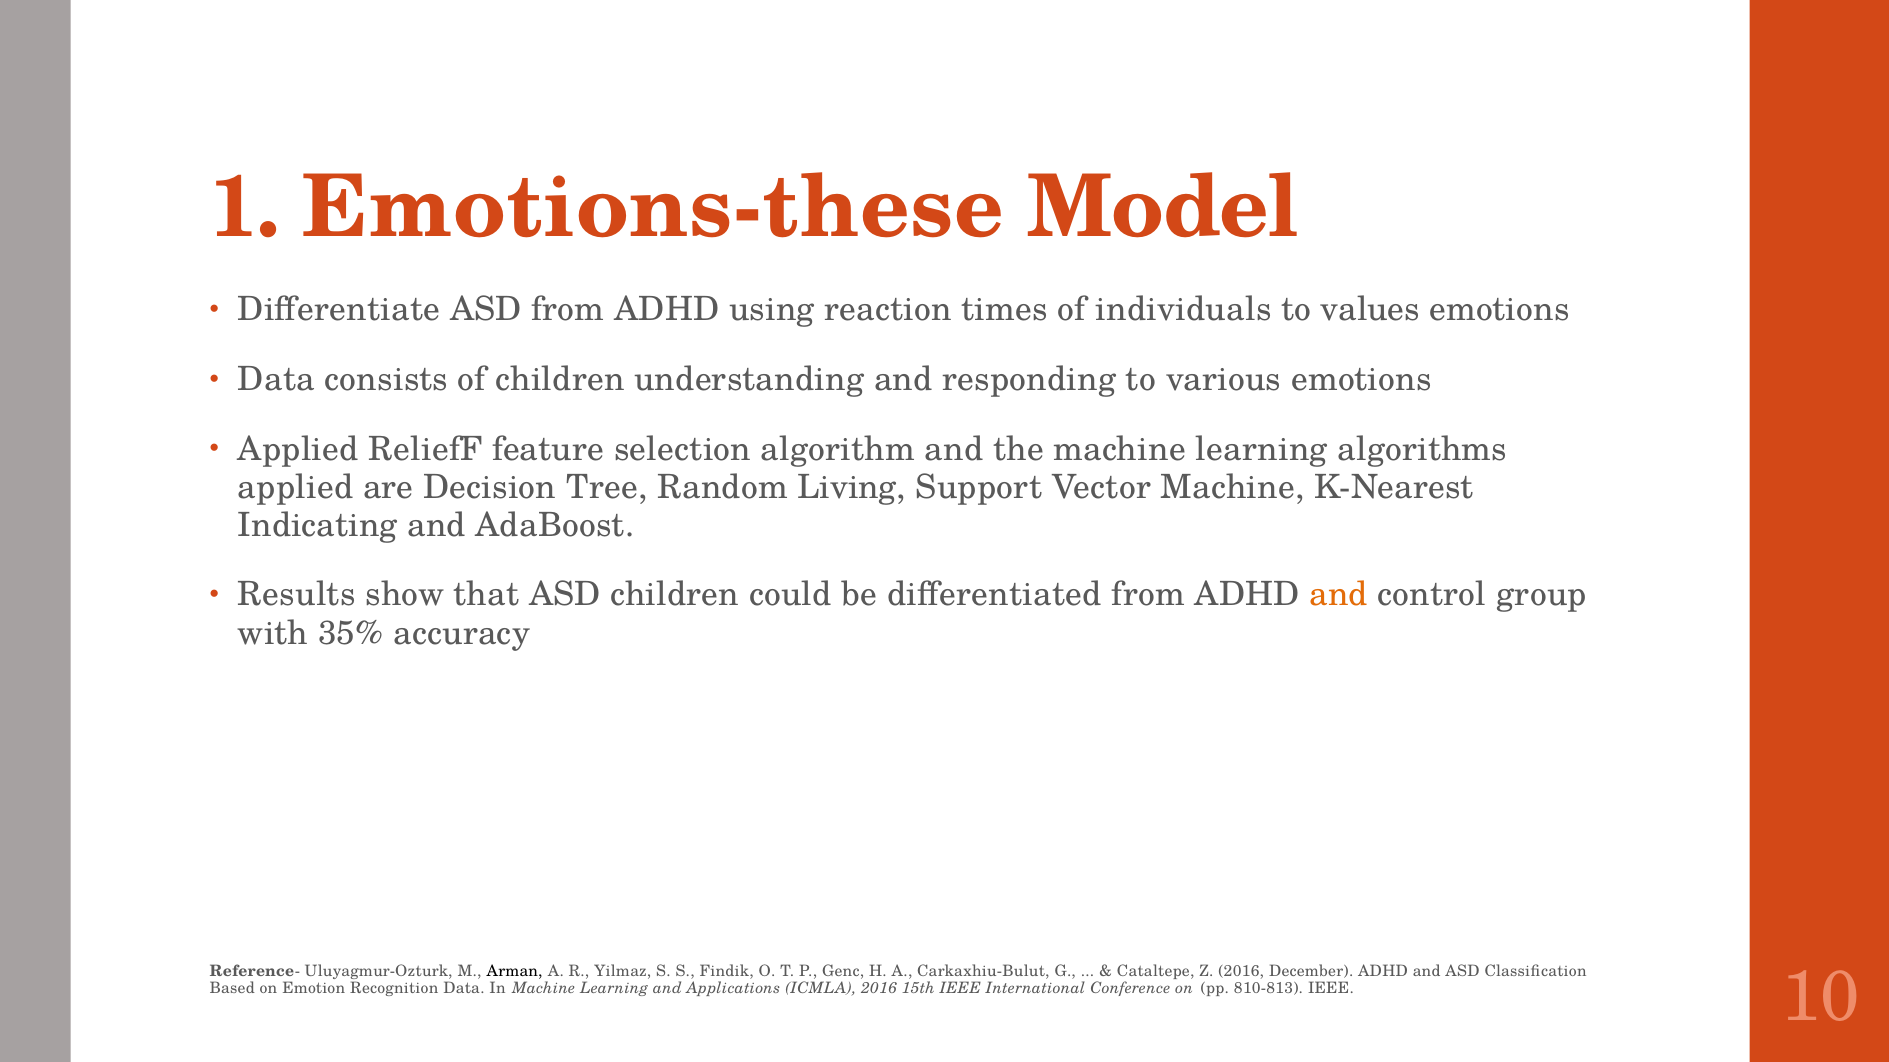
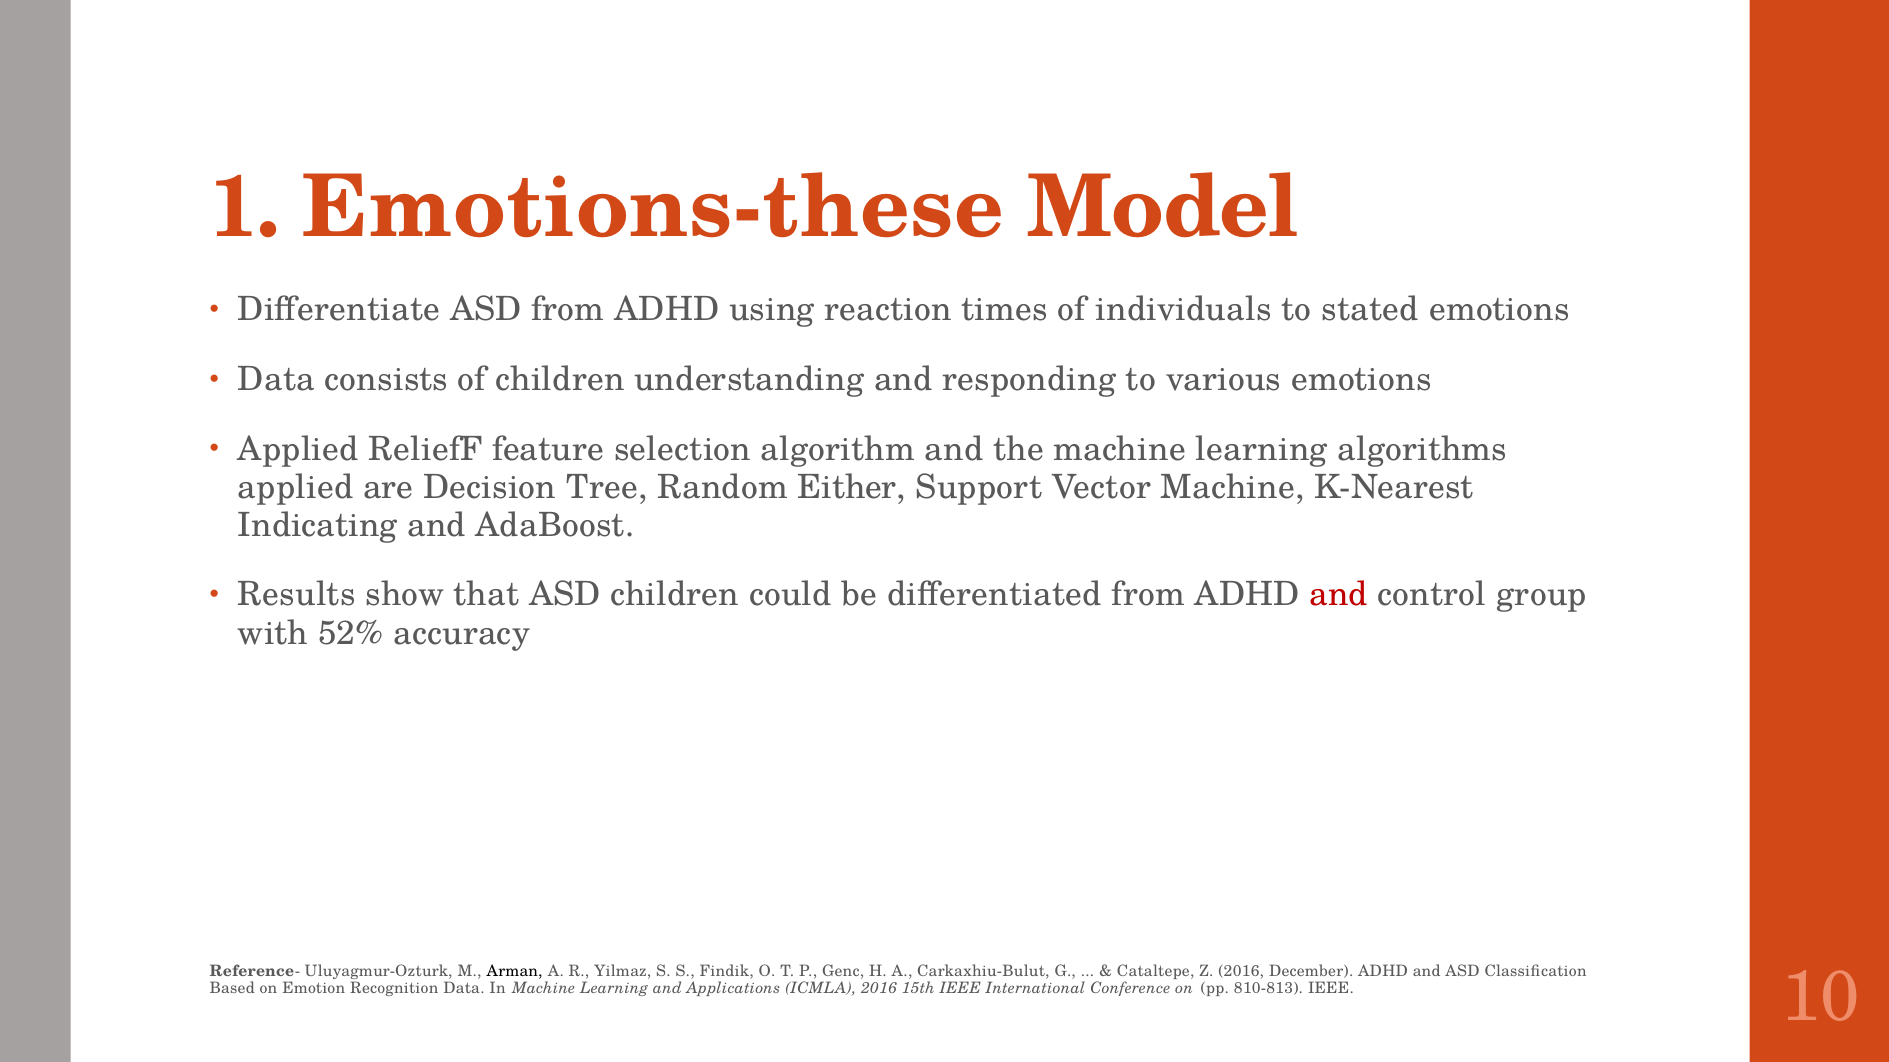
values: values -> stated (1370, 310)
Living: Living -> Either (852, 487)
and colour: orange -> red (1339, 595)
35%: 35% -> 52% (351, 633)
